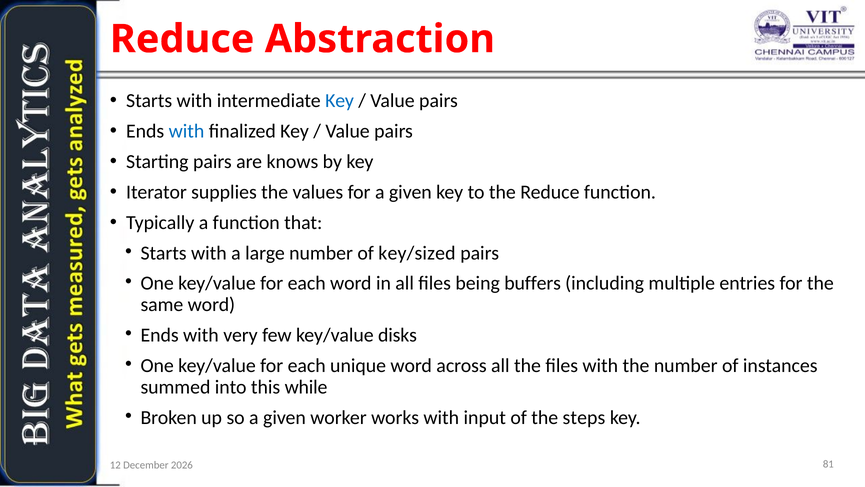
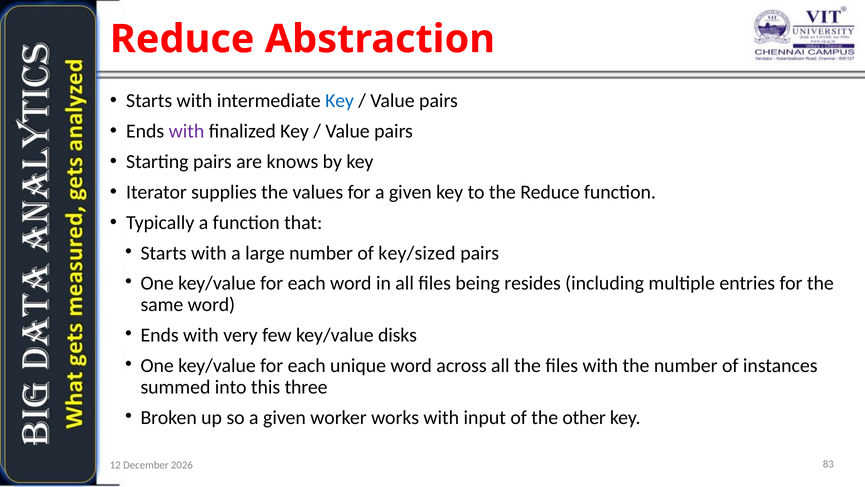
with colour: blue -> purple (186, 131)
buffers: buffers -> resides (533, 283)
while: while -> three (306, 387)
steps: steps -> other (584, 417)
81: 81 -> 83 (828, 464)
